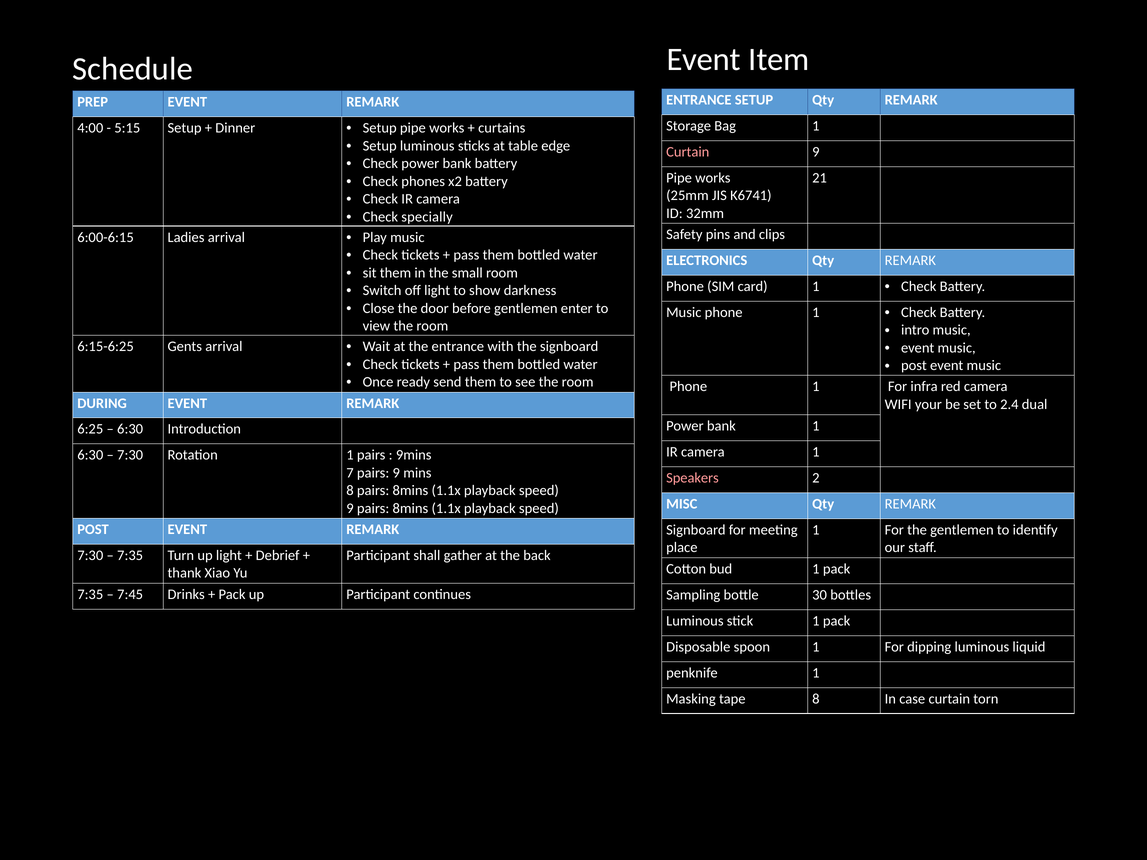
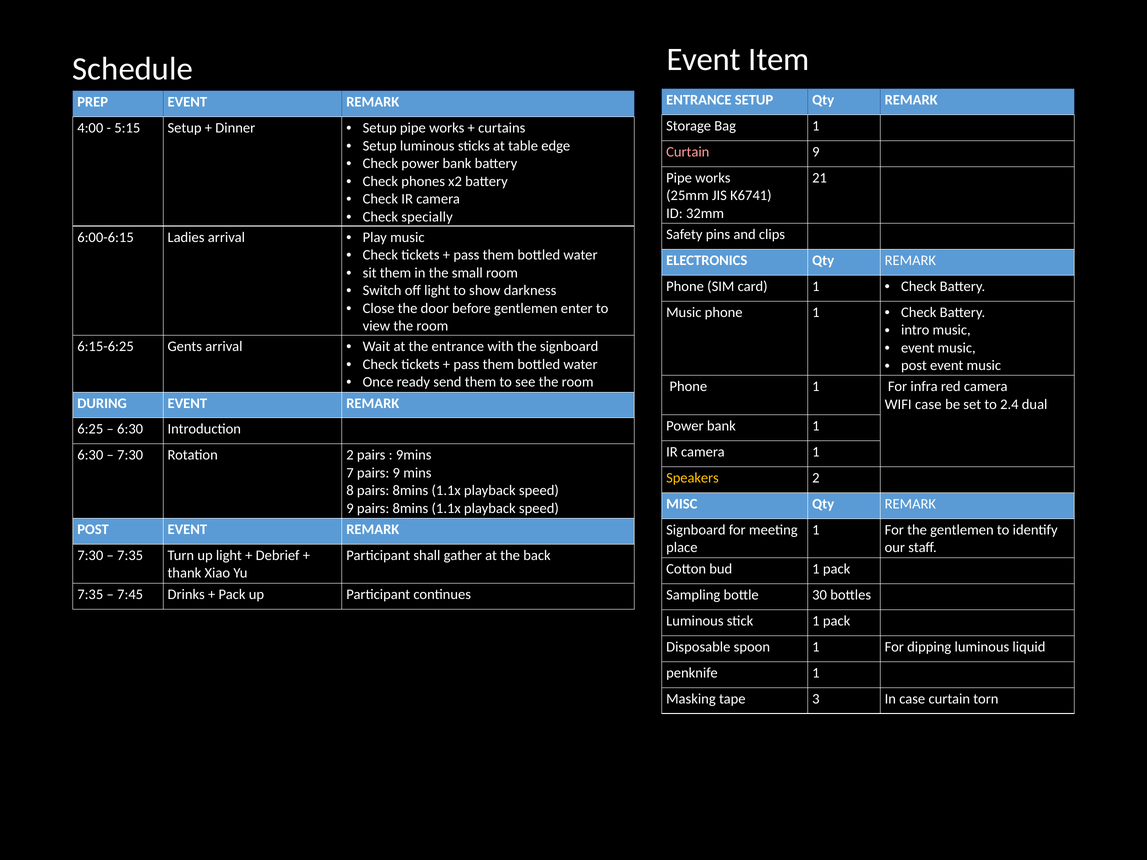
WIFI your: your -> case (928, 405)
Rotation 1: 1 -> 2 (350, 455)
Speakers colour: pink -> yellow (692, 478)
tape 8: 8 -> 3 (816, 699)
